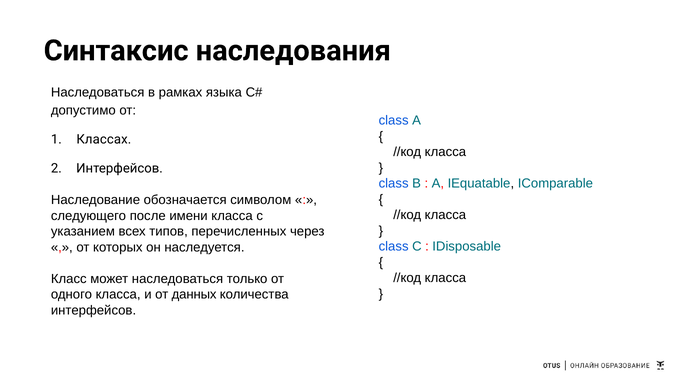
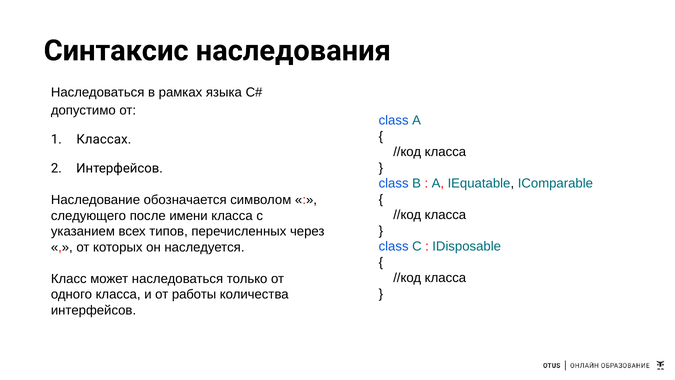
данных: данных -> работы (194, 294)
